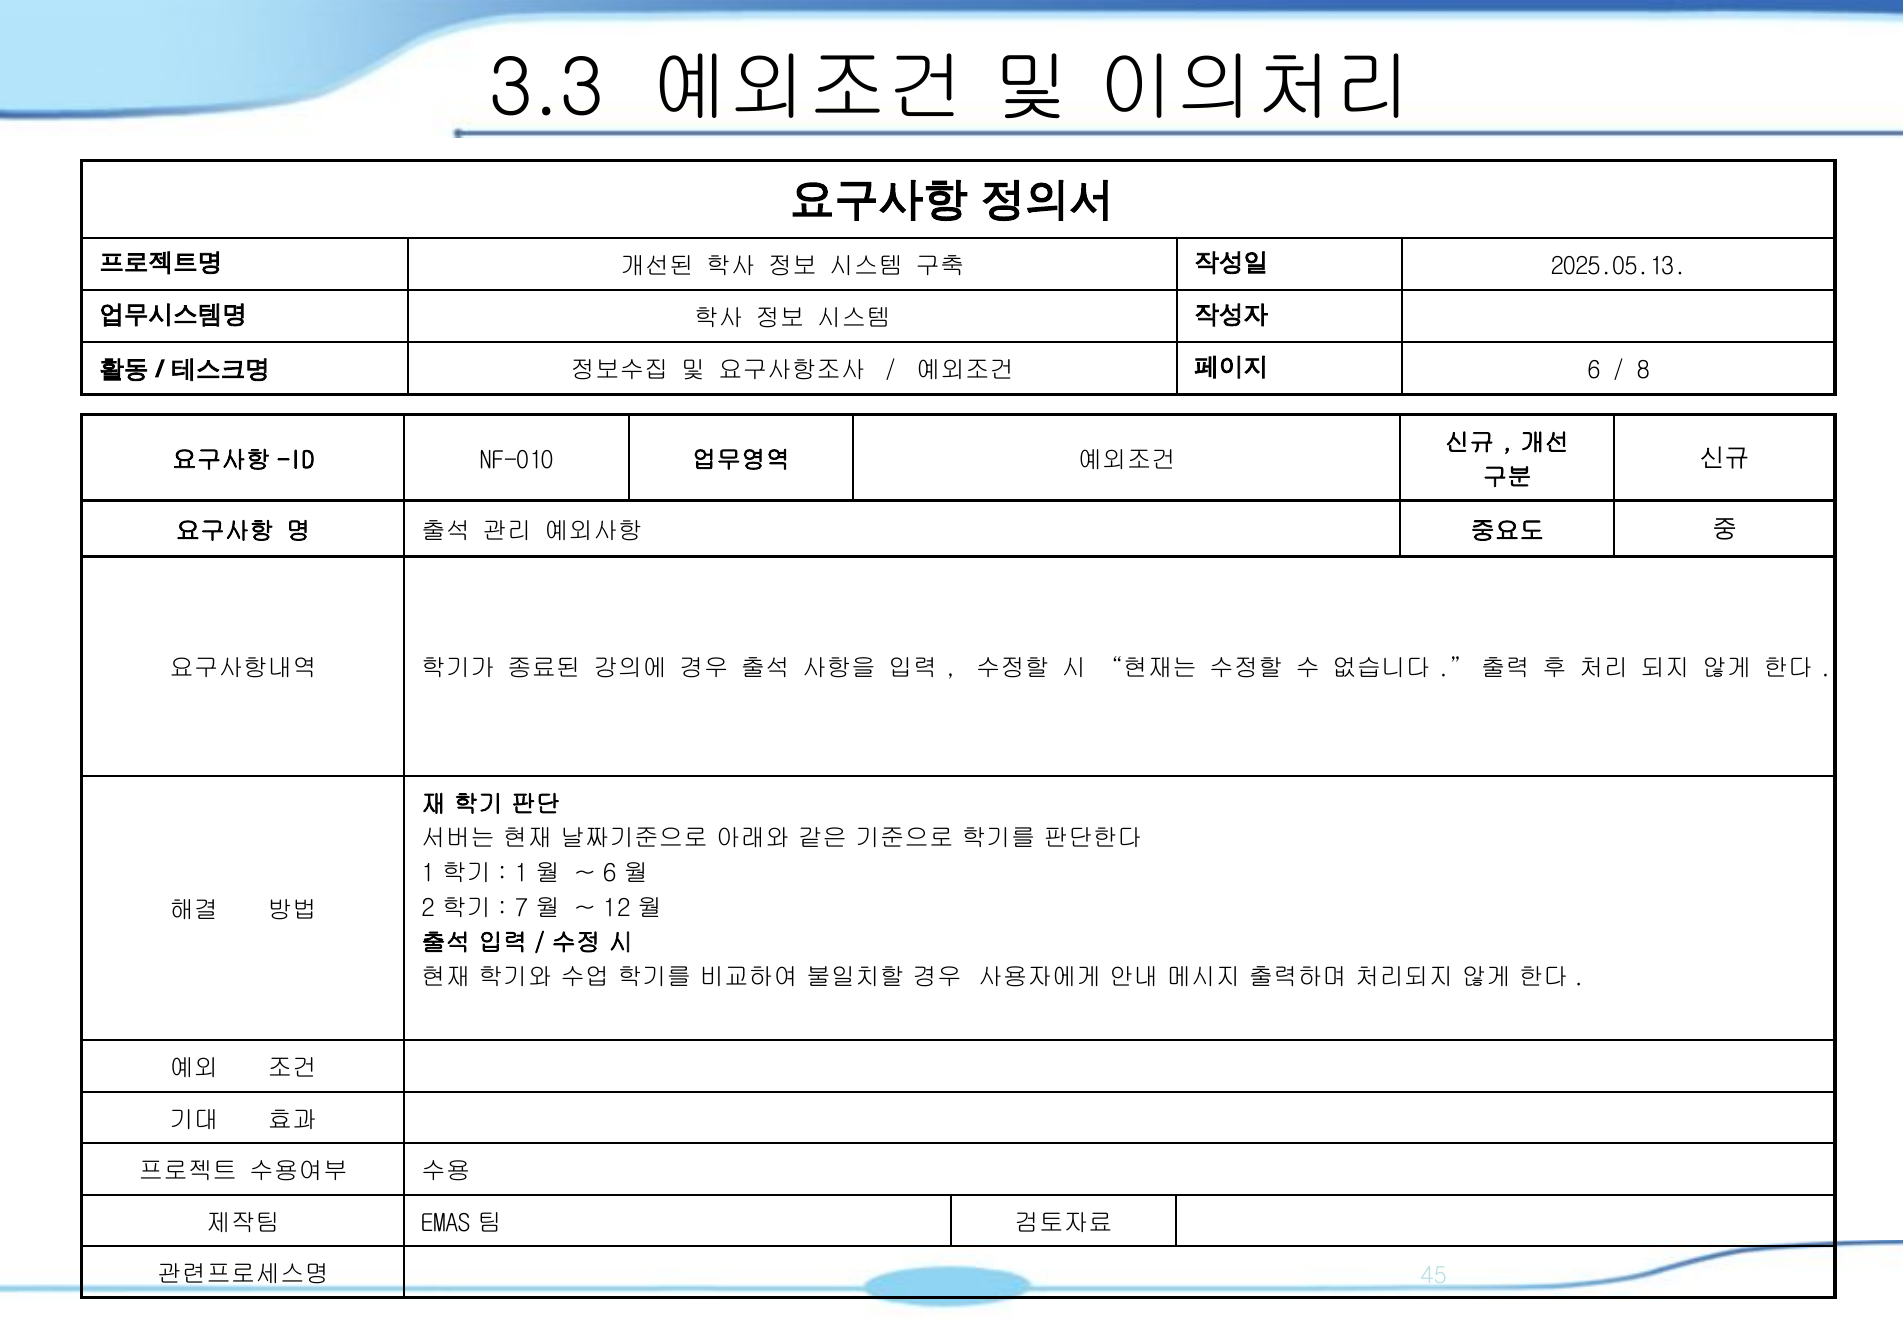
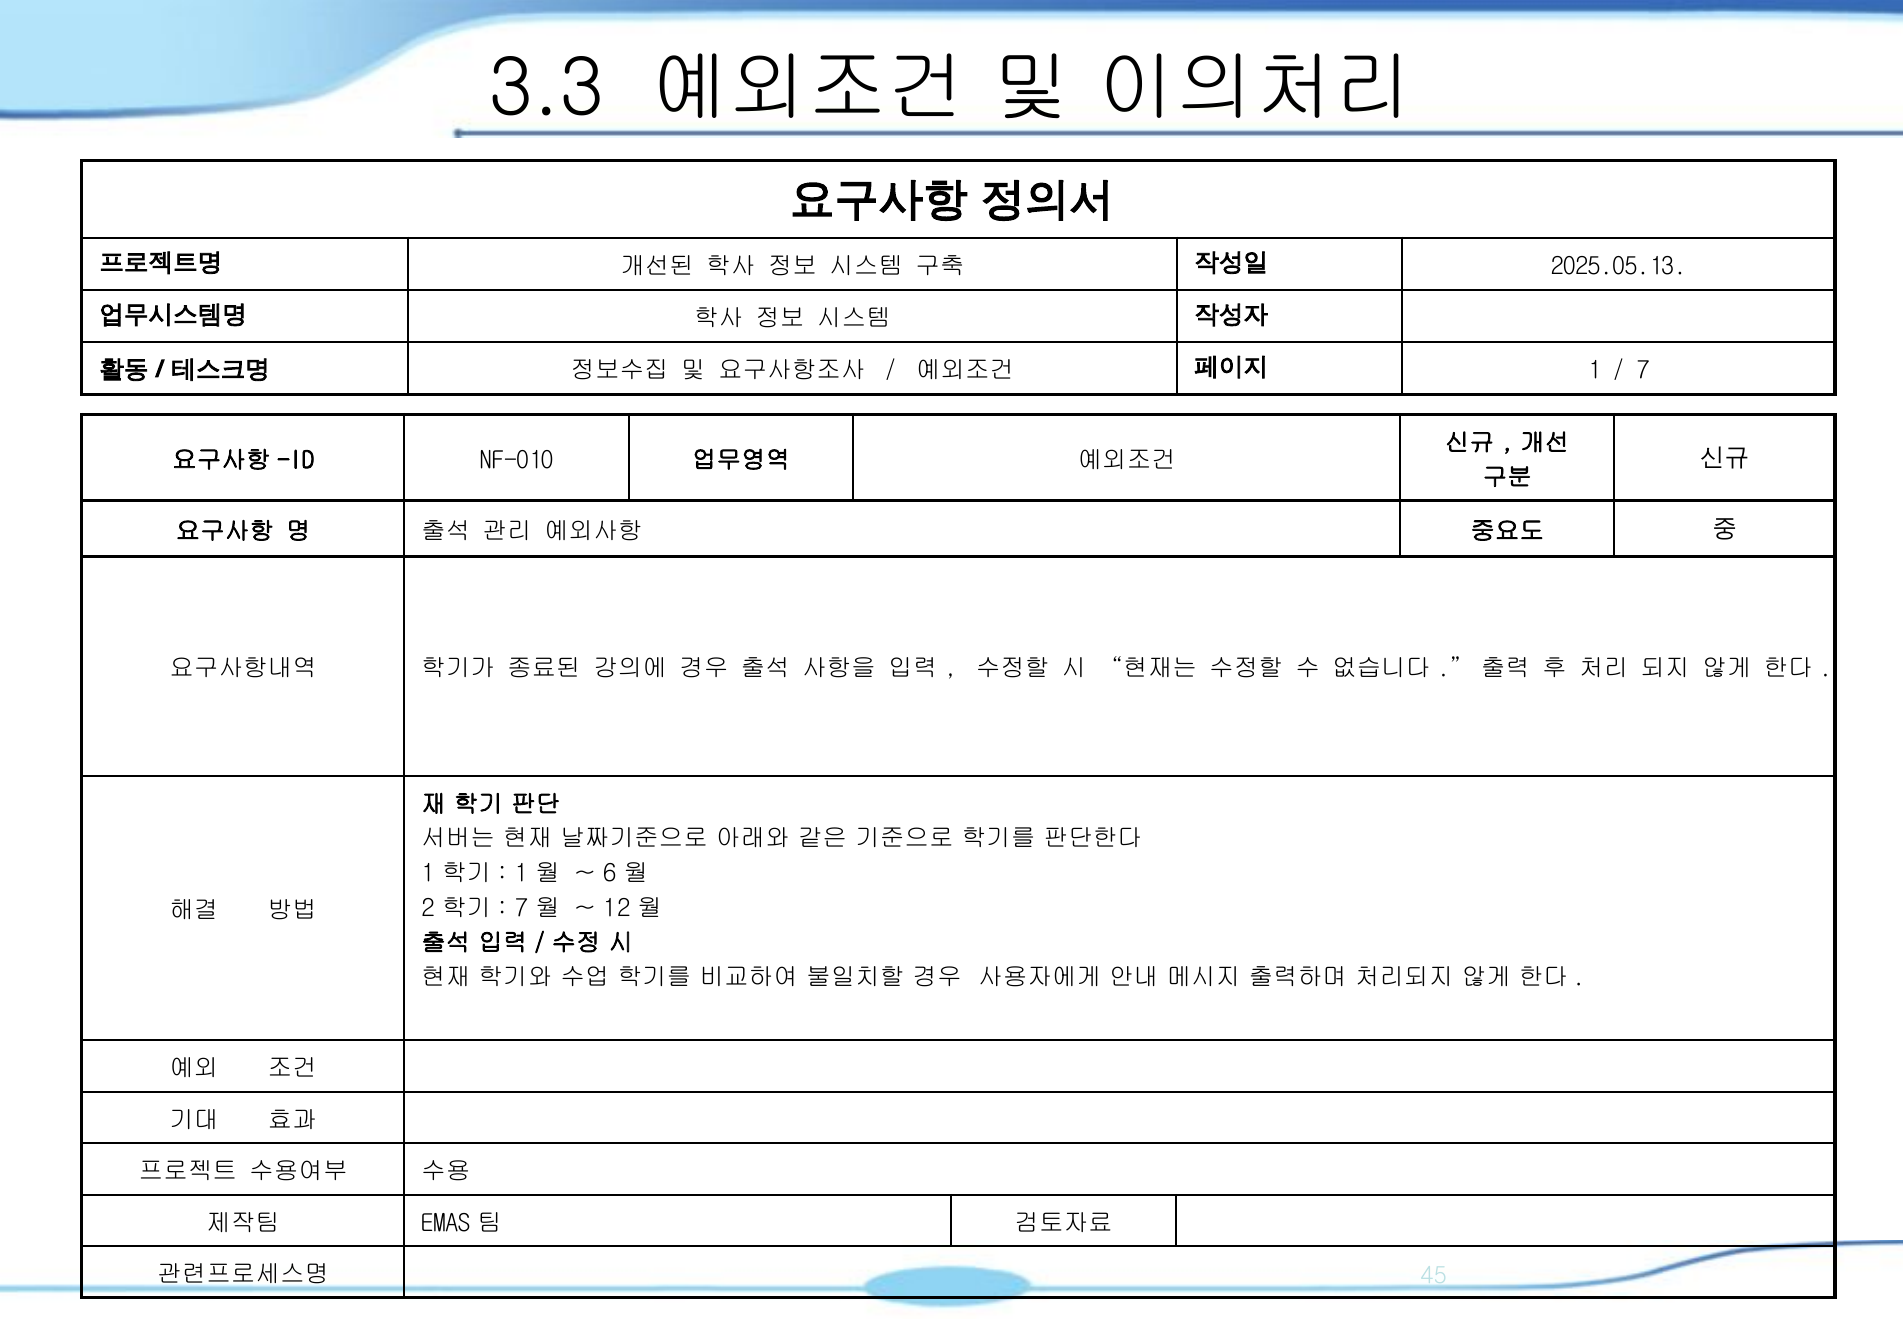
6: 6 -> 1 (1594, 370)
8: 8 -> 7 (1643, 370)
